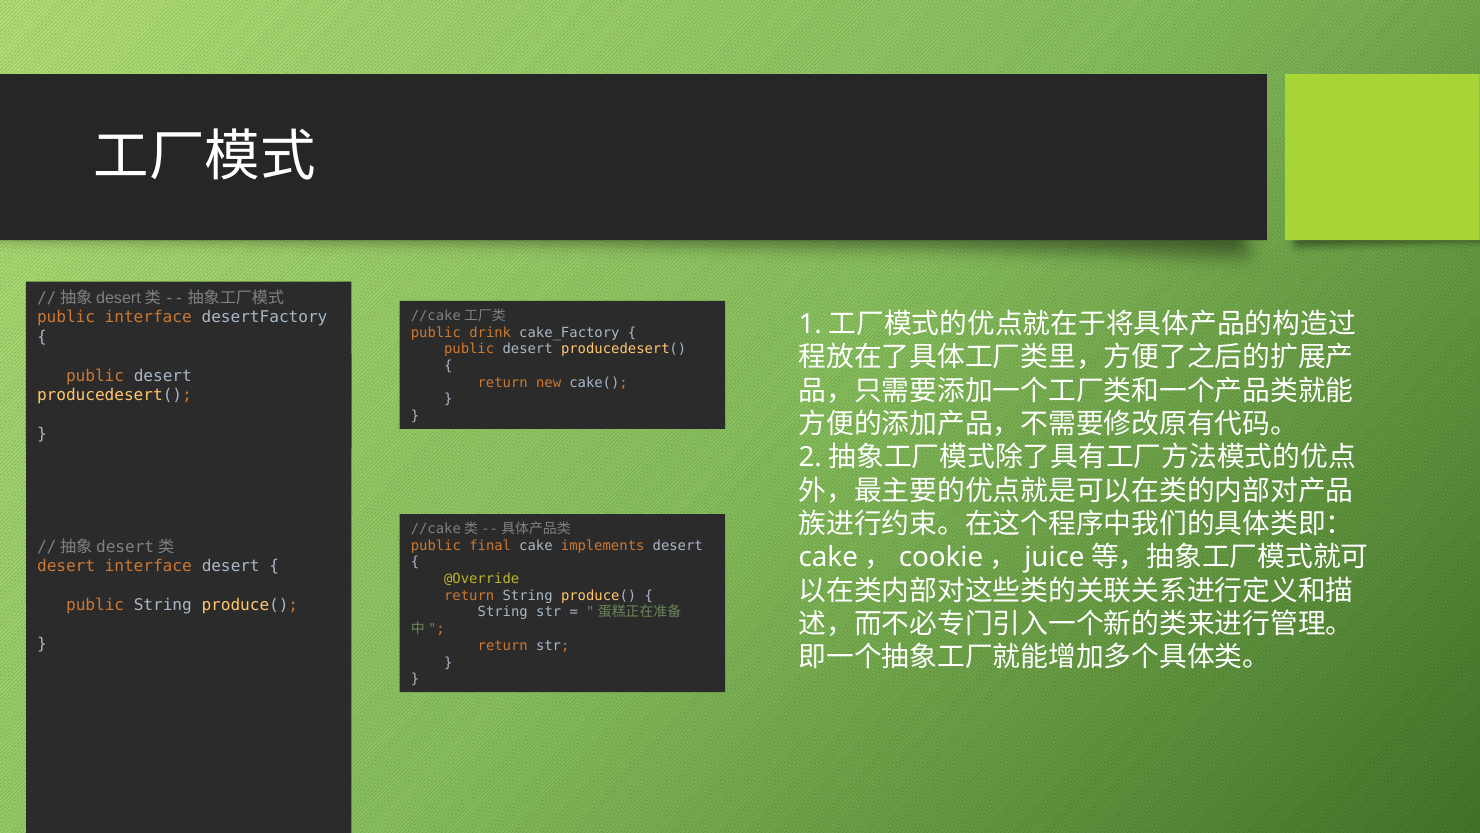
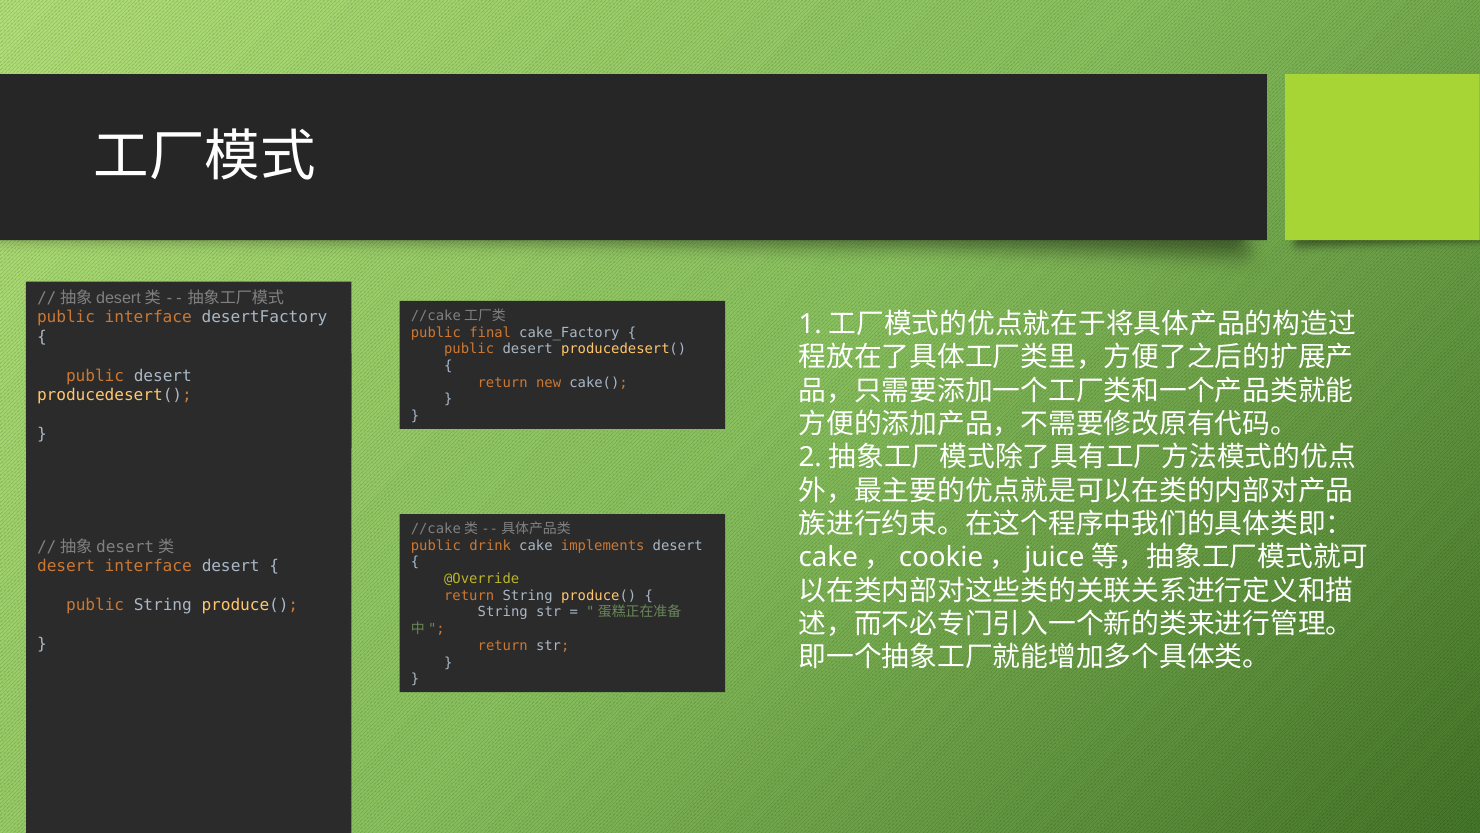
drink: drink -> final (490, 332)
final: final -> drink (490, 545)
